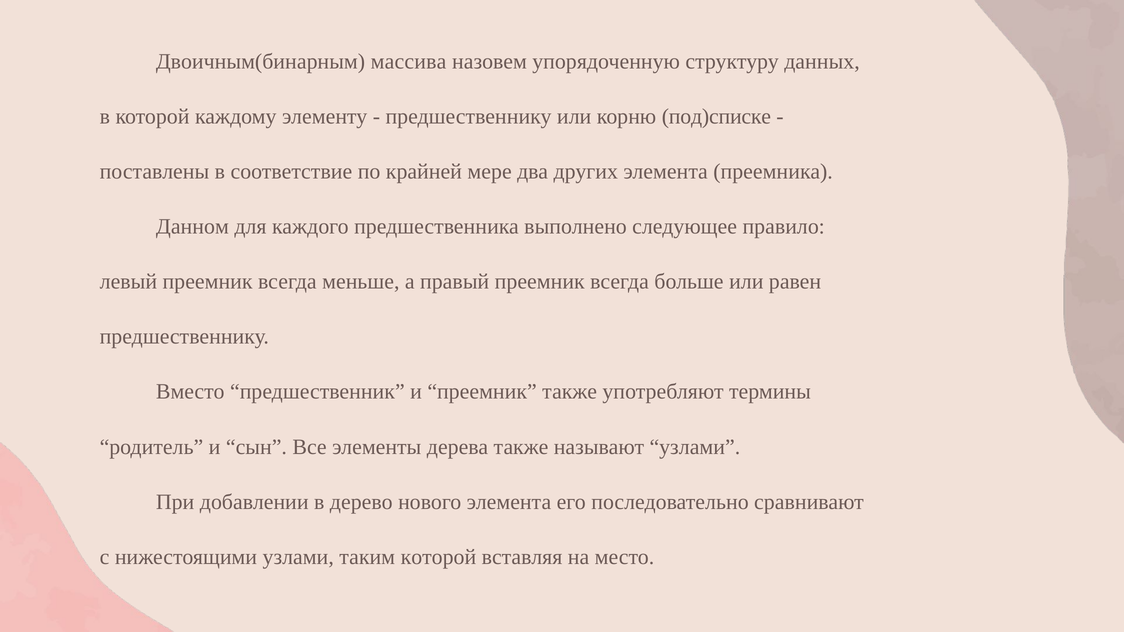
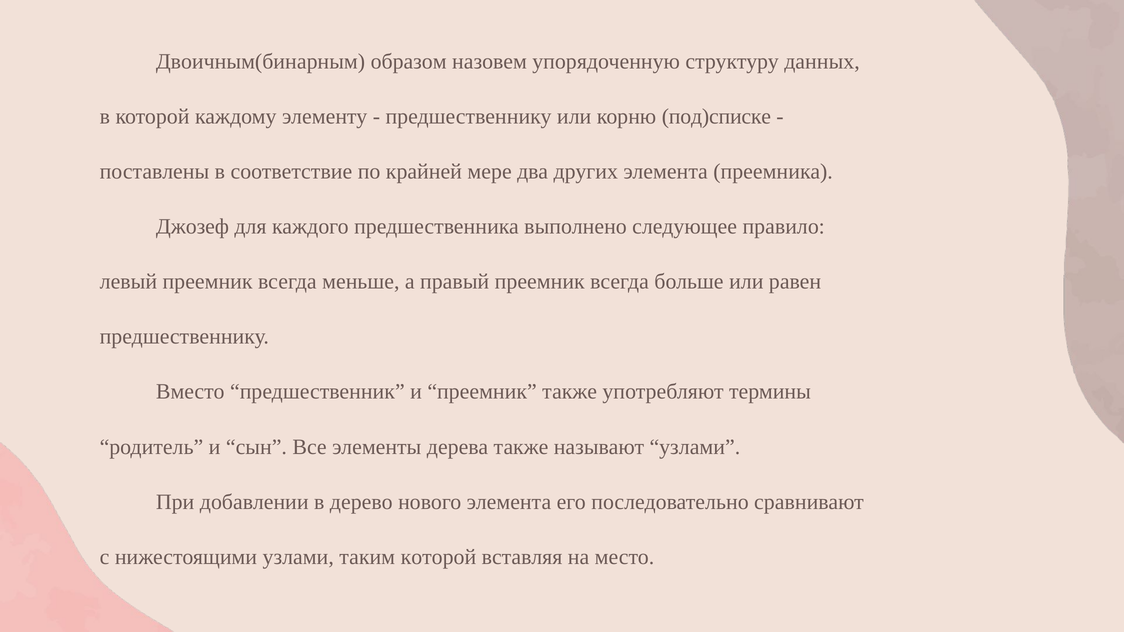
массива: массива -> образом (409, 61)
Данном: Данном -> Джозеф (192, 227)
